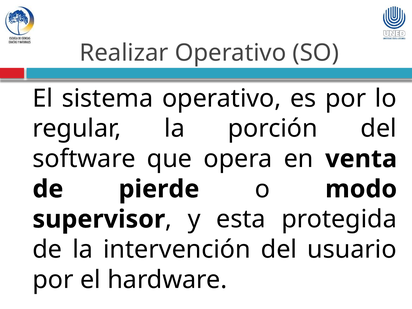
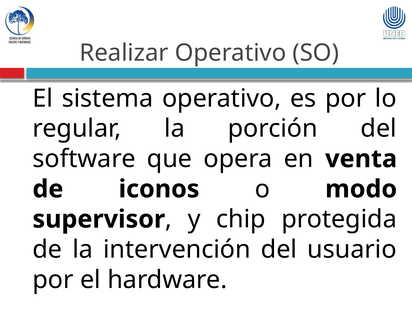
pierde: pierde -> iconos (159, 189)
esta: esta -> chip (241, 219)
